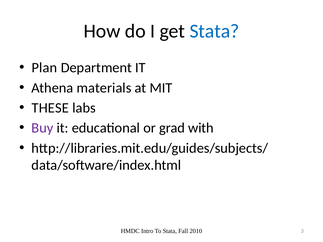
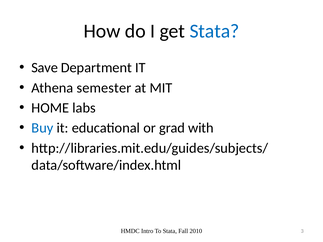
Plan: Plan -> Save (45, 68)
materials: materials -> semester (104, 88)
THESE: THESE -> HOME (50, 108)
Buy colour: purple -> blue (42, 128)
